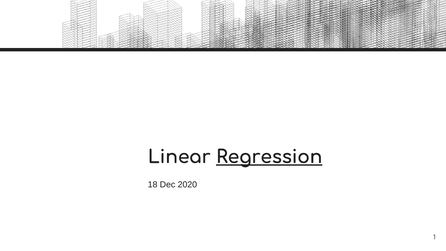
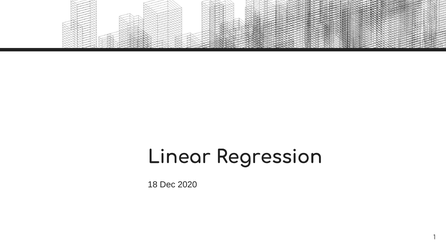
Regression underline: present -> none (269, 157)
